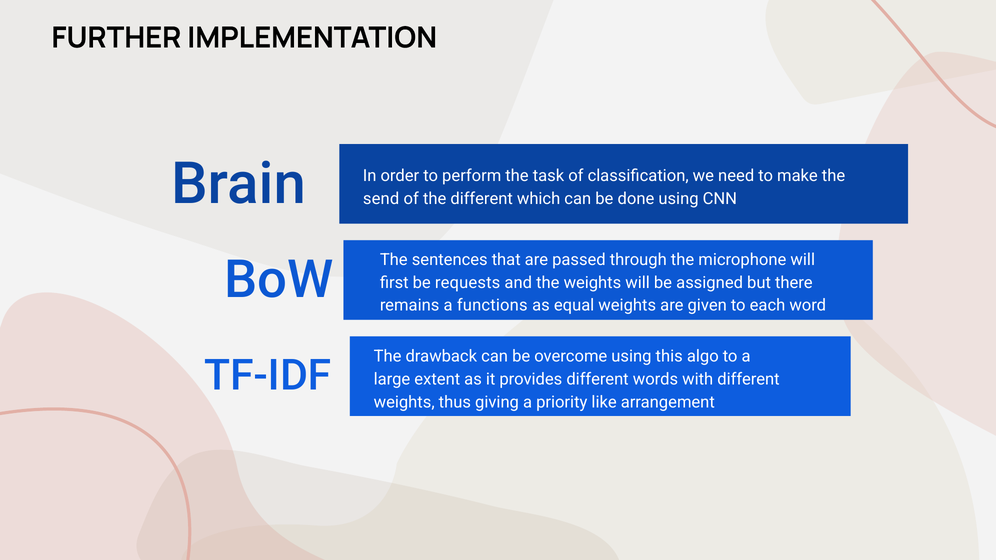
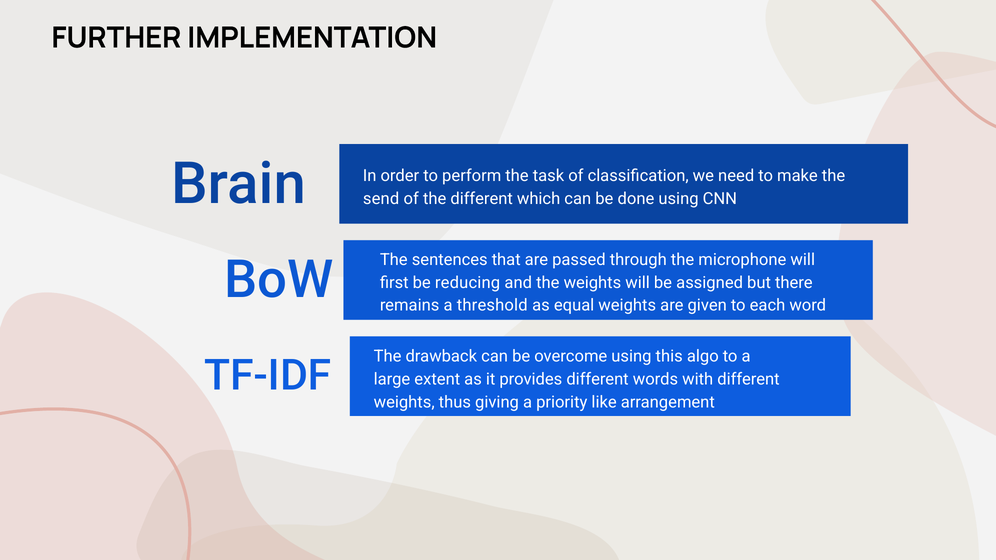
requests: requests -> reducing (468, 283)
functions: functions -> threshold (492, 306)
